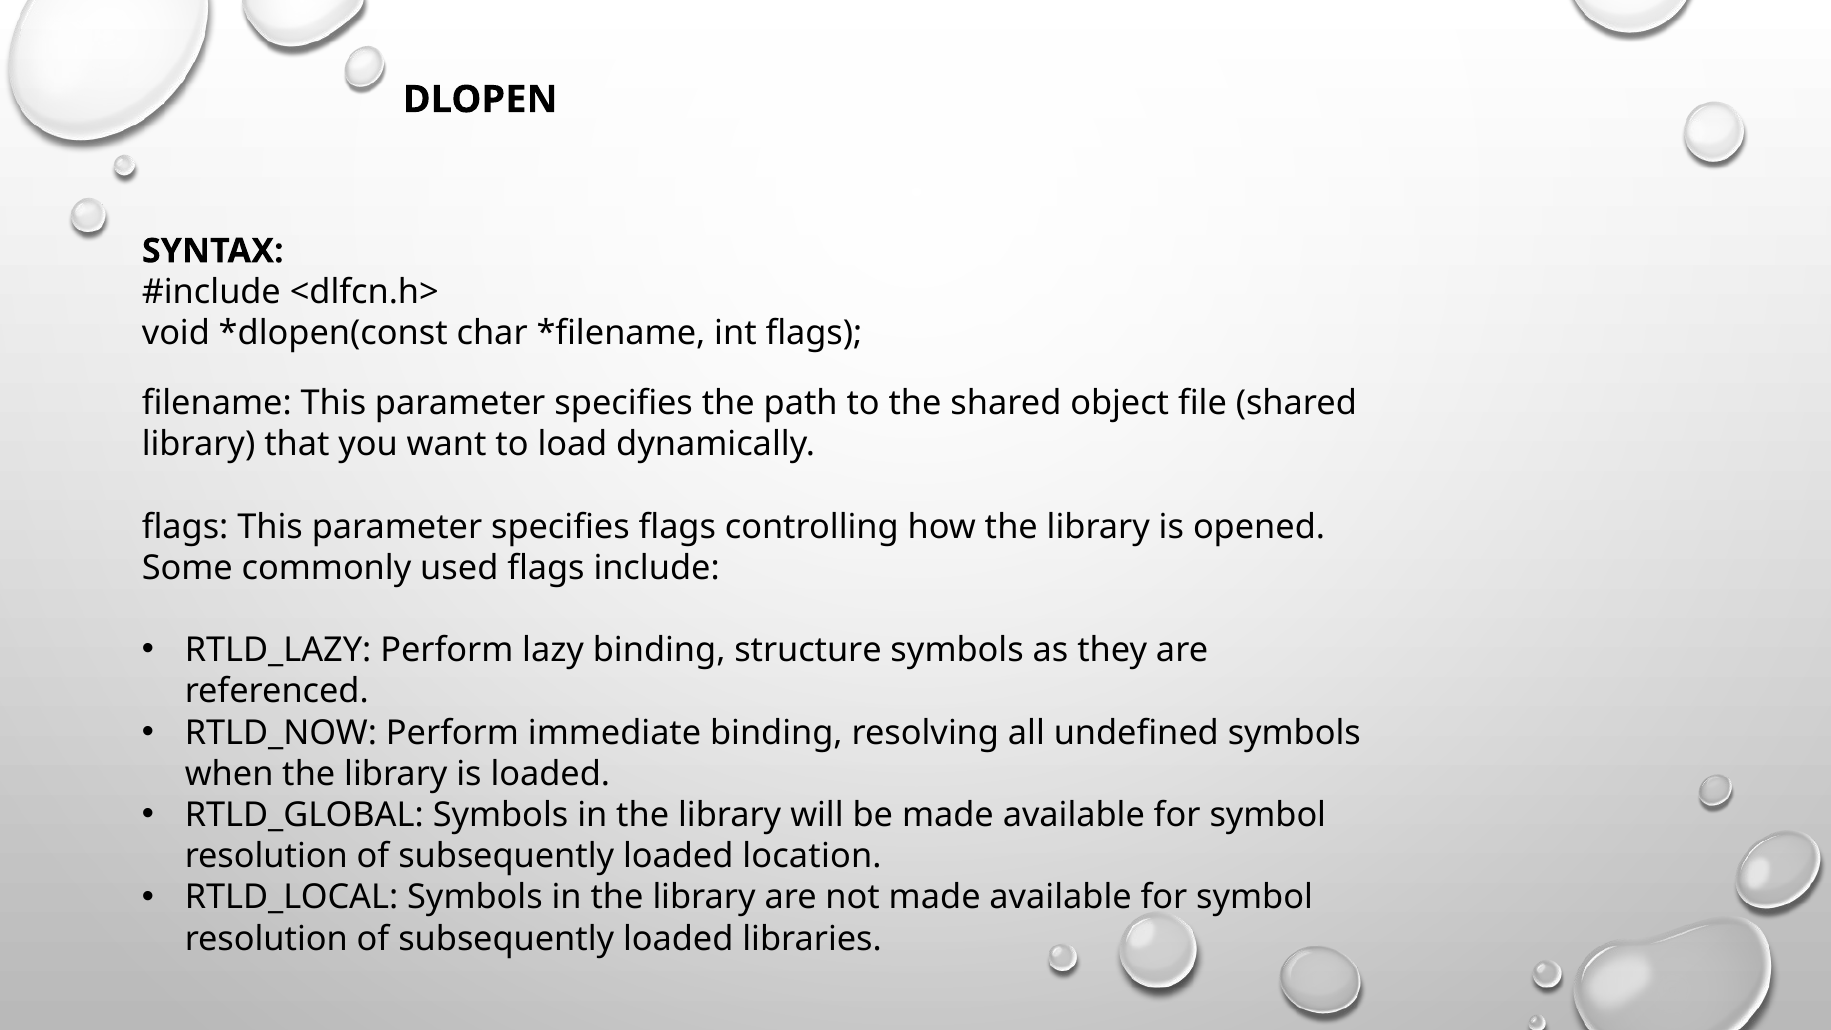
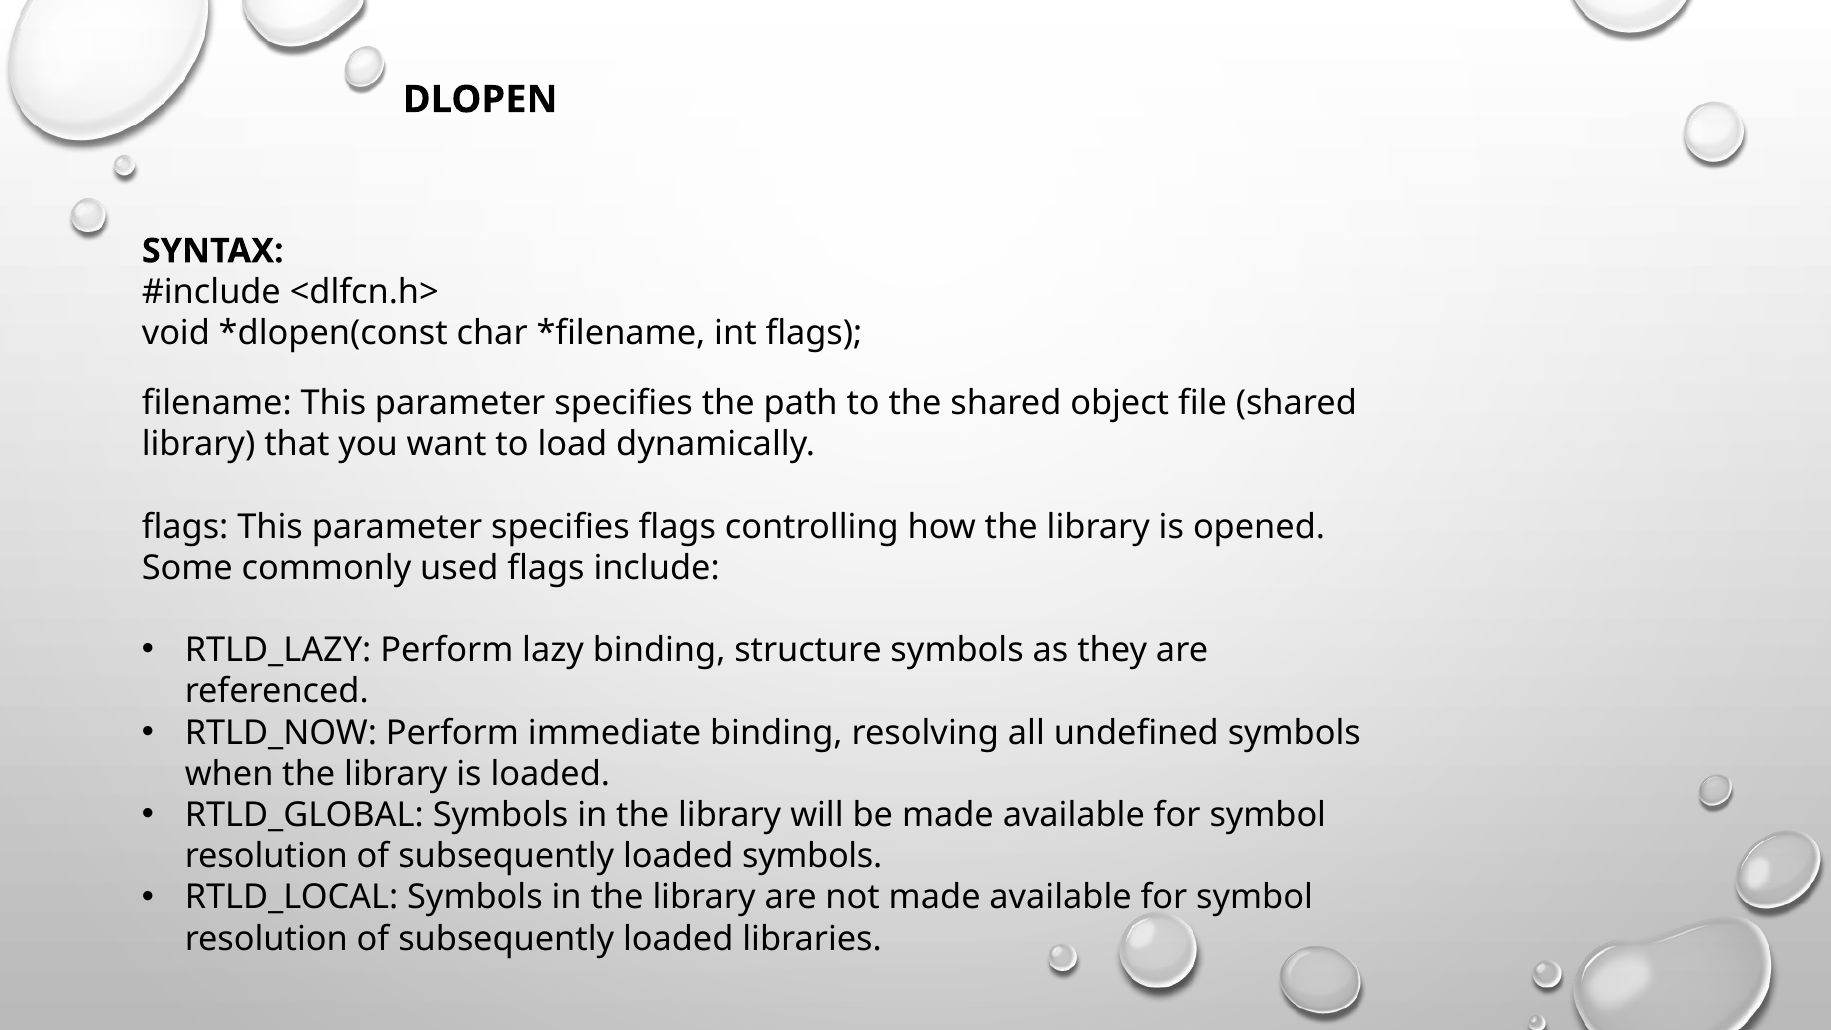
loaded location: location -> symbols (812, 856)
